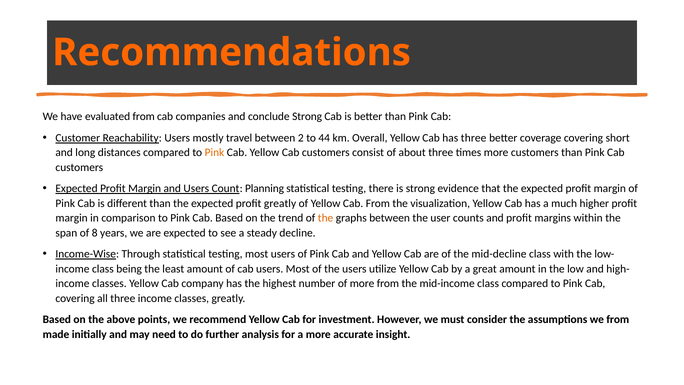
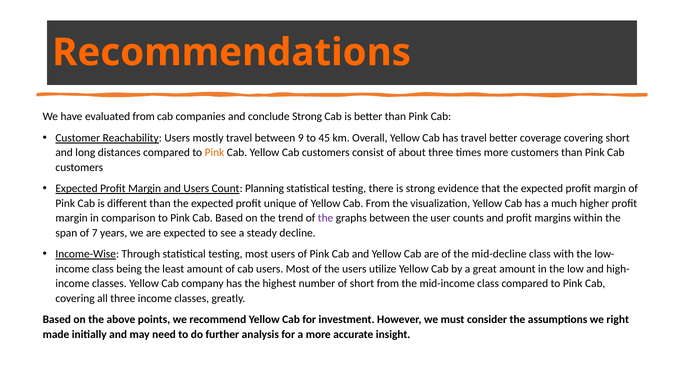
2: 2 -> 9 (301, 138)
44: 44 -> 45 (324, 138)
has three: three -> travel (474, 138)
profit greatly: greatly -> unique (280, 203)
the colour: orange -> purple (326, 218)
8: 8 -> 7 (95, 233)
of more: more -> short (362, 283)
we from: from -> right (618, 319)
